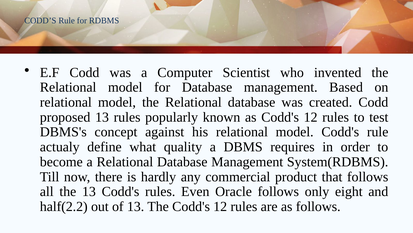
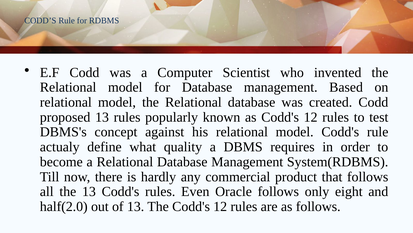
half(2.2: half(2.2 -> half(2.0 (64, 206)
